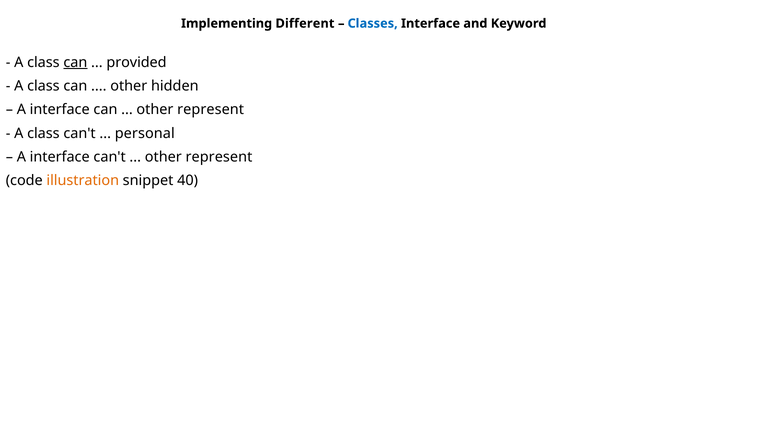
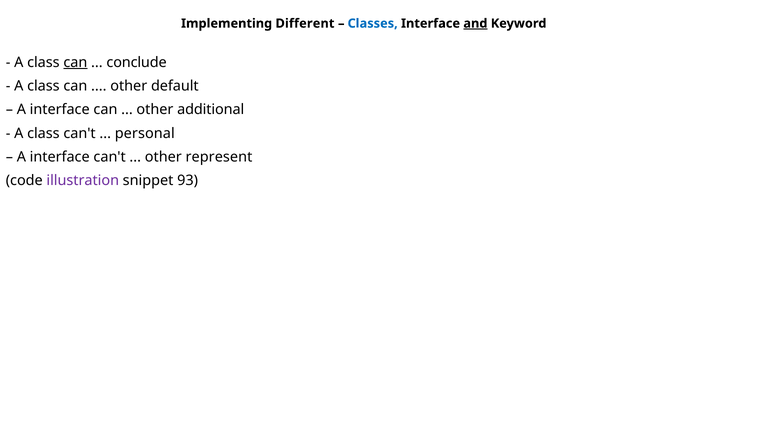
and underline: none -> present (475, 23)
provided: provided -> conclude (137, 62)
hidden: hidden -> default (175, 86)
represent: represent -> additional (211, 110)
illustration colour: orange -> purple (83, 181)
40: 40 -> 93 (188, 181)
